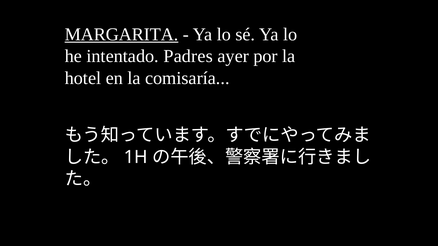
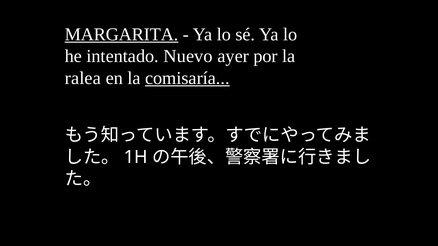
Padres: Padres -> Nuevo (188, 56)
hotel: hotel -> ralea (83, 78)
comisaría underline: none -> present (187, 78)
